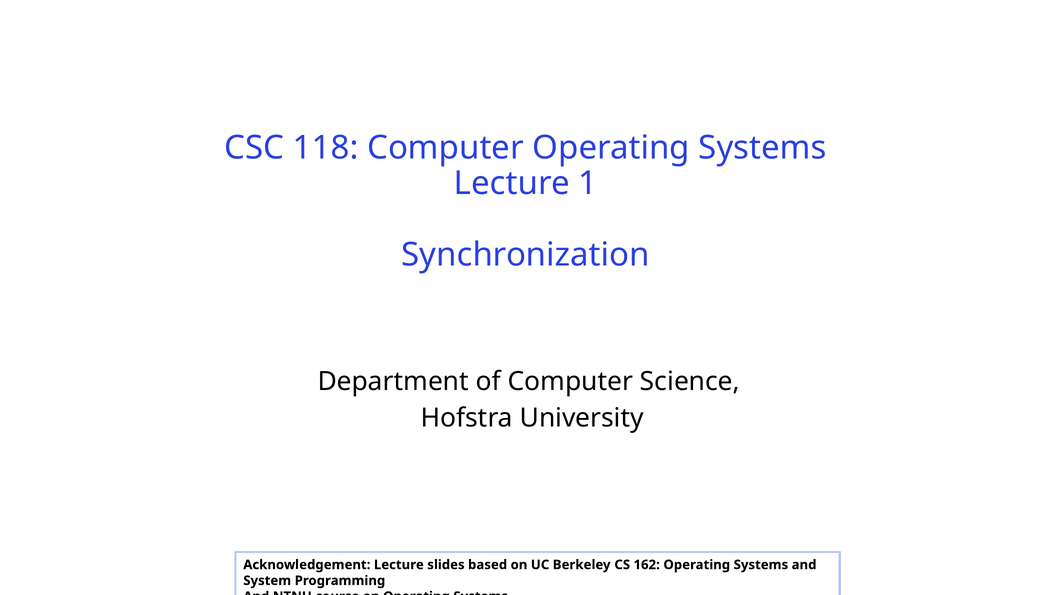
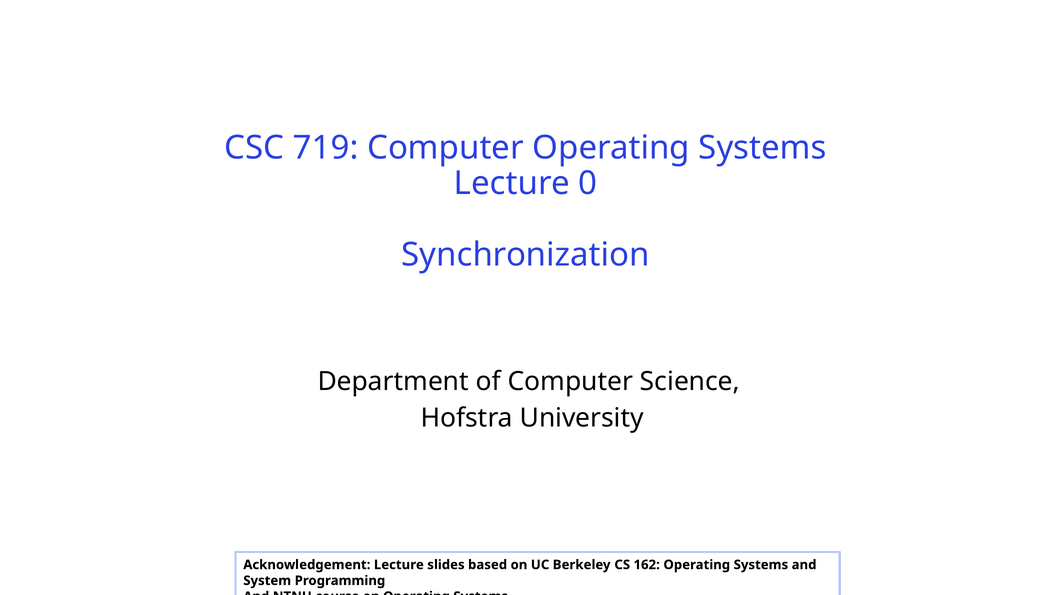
118: 118 -> 719 (326, 148)
1: 1 -> 0 (588, 184)
